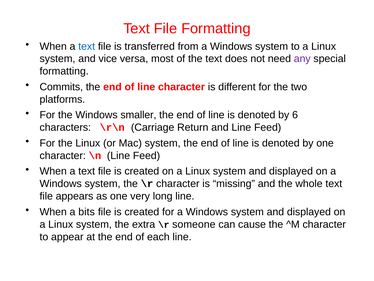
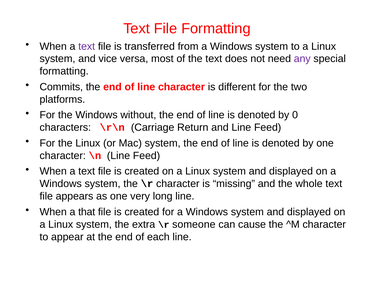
text colour: blue -> purple (87, 46)
smaller: smaller -> without (138, 115)
6: 6 -> 0 (295, 115)
bits: bits -> that (87, 212)
